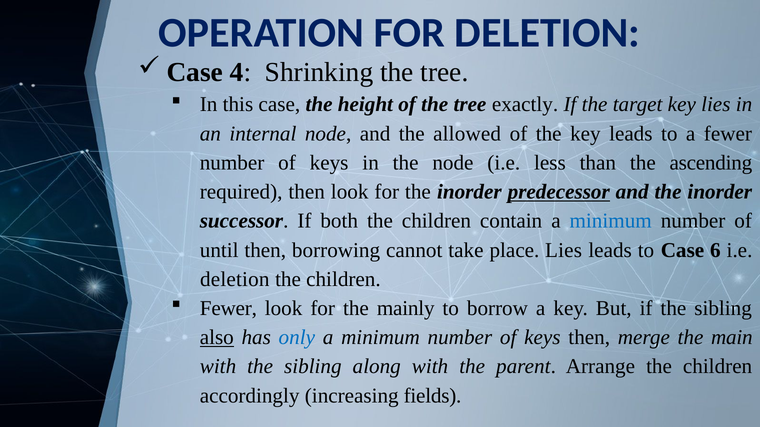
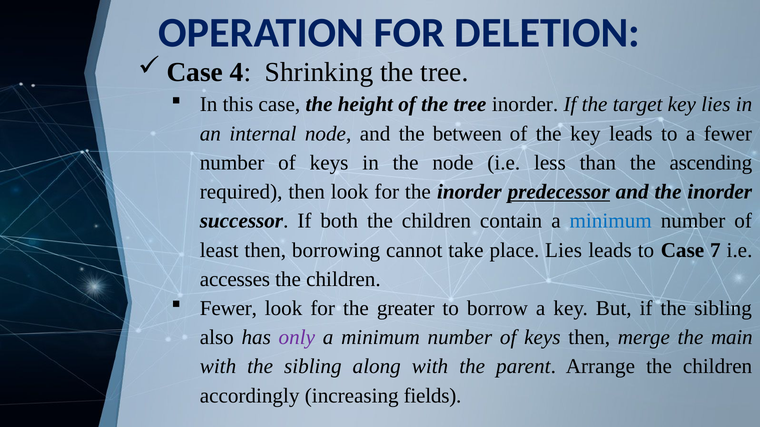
tree exactly: exactly -> inorder (525, 105)
allowed: allowed -> between (467, 134)
until: until -> least (219, 250)
6: 6 -> 7 (715, 250)
deletion: deletion -> accesses (235, 279)
mainly: mainly -> greater (406, 309)
also underline: present -> none (217, 338)
only colour: blue -> purple (297, 338)
